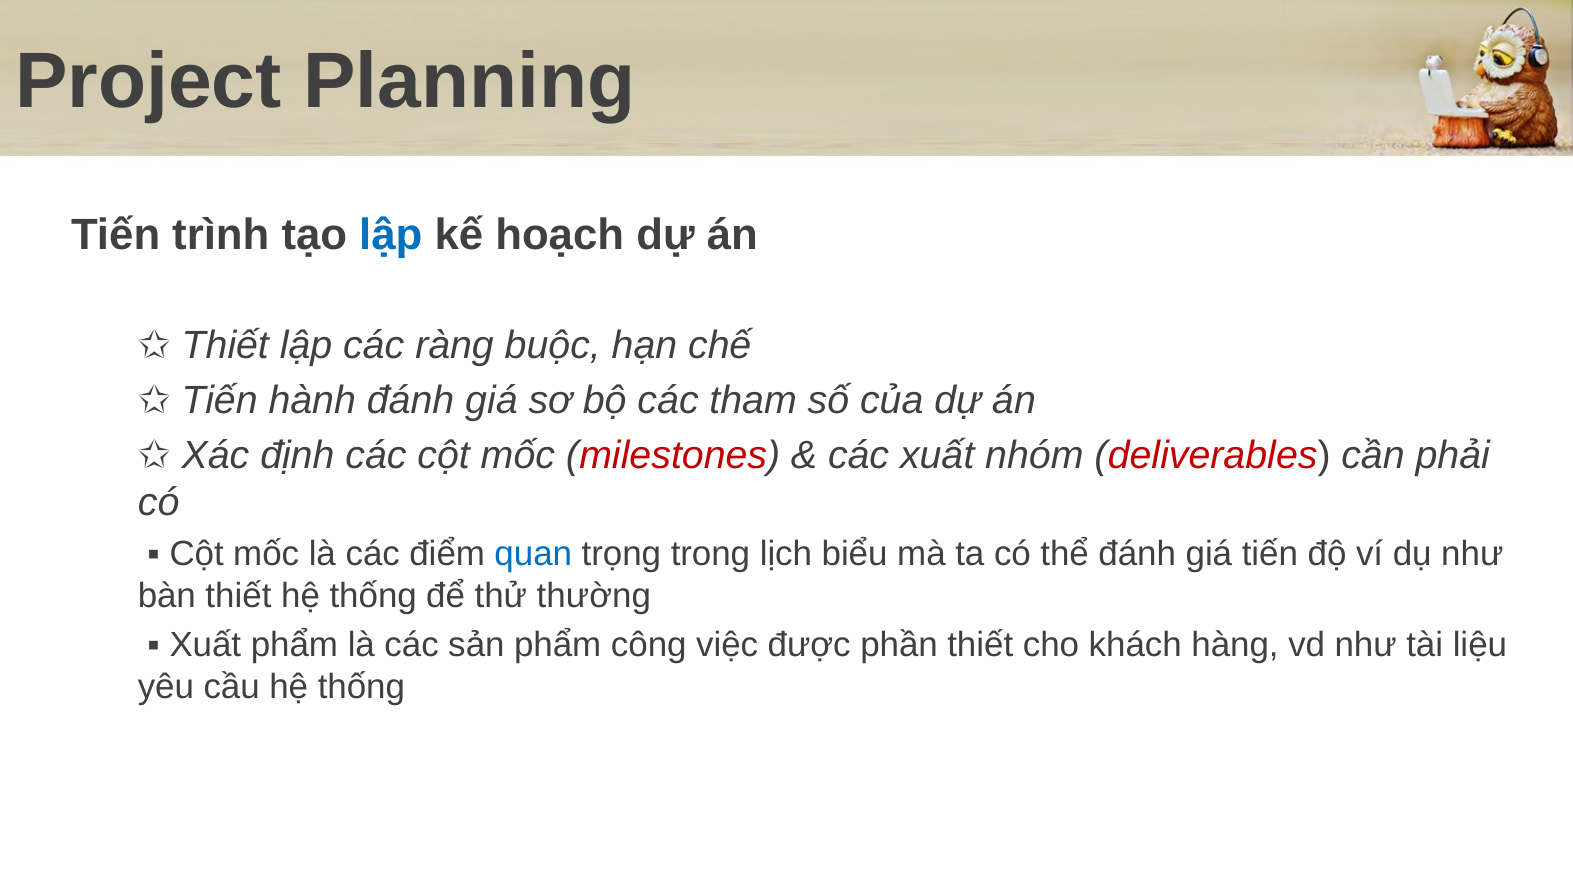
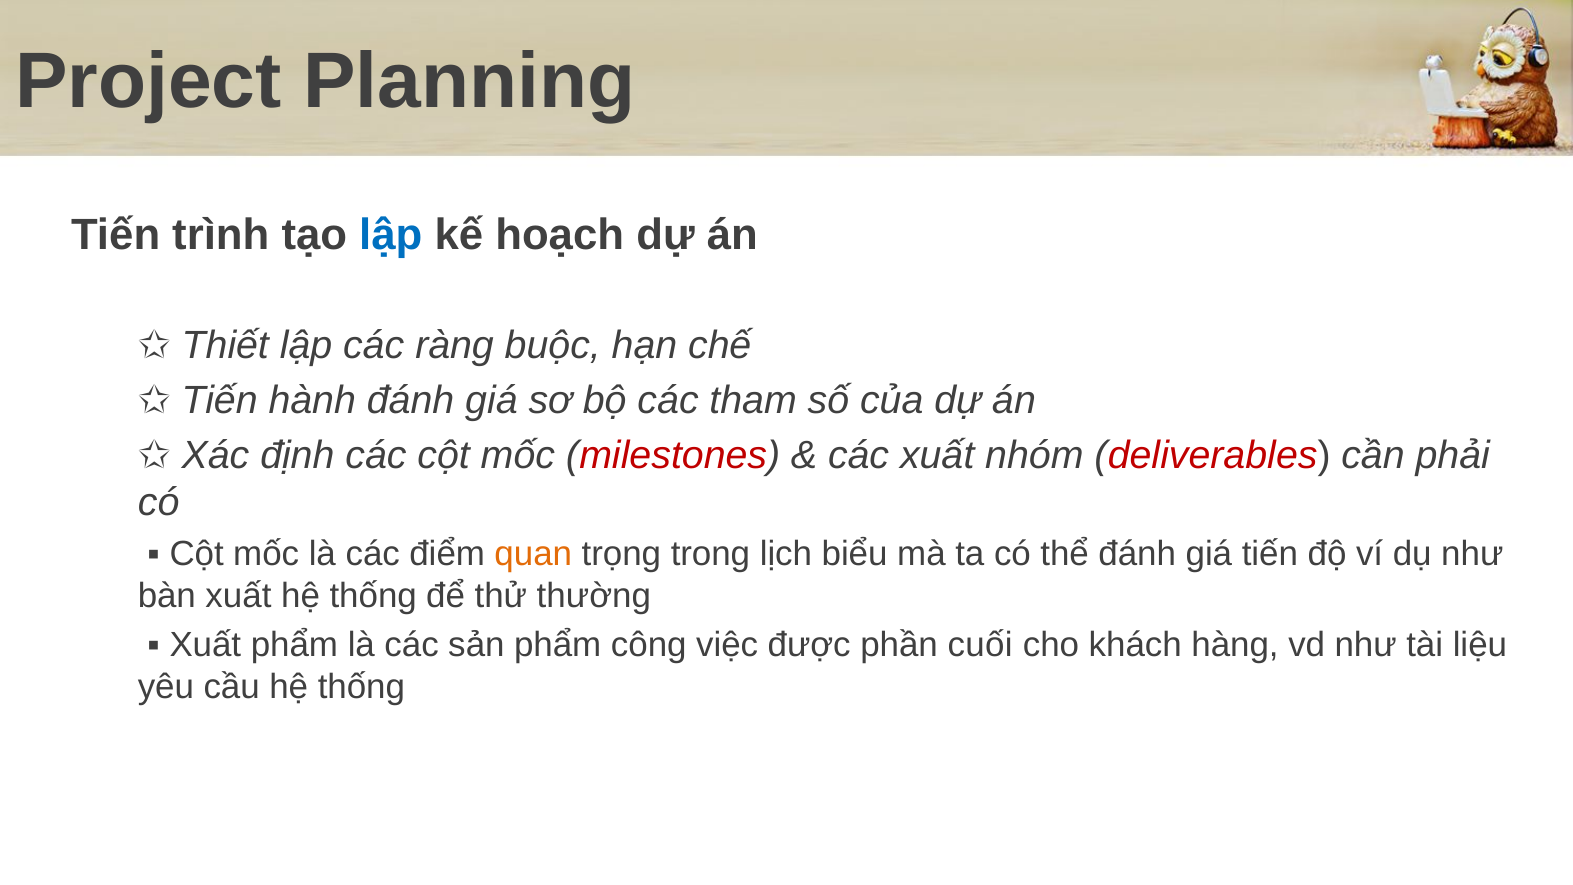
quan colour: blue -> orange (533, 554)
bàn thiết: thiết -> xuất (238, 596)
phần thiết: thiết -> cuối (980, 645)
